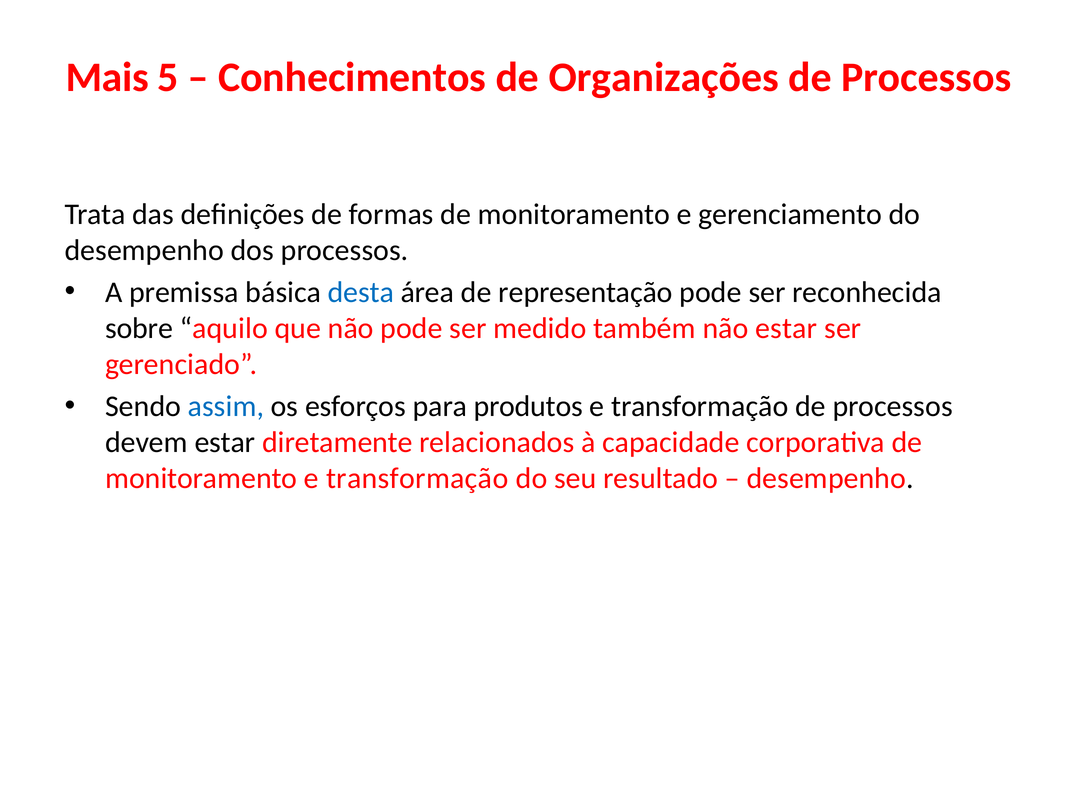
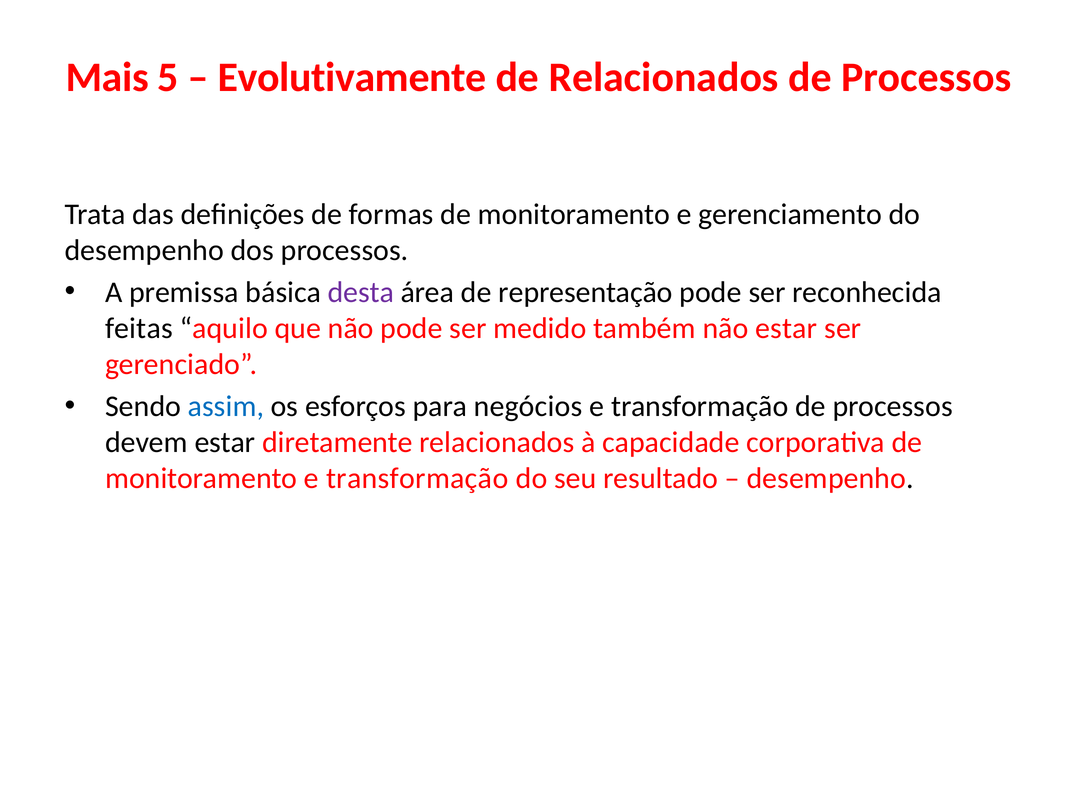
Conhecimentos: Conhecimentos -> Evolutivamente (352, 78)
de Organizações: Organizações -> Relacionados (664, 78)
desta colour: blue -> purple (361, 292)
sobre: sobre -> feitas (139, 328)
produtos: produtos -> negócios (528, 406)
